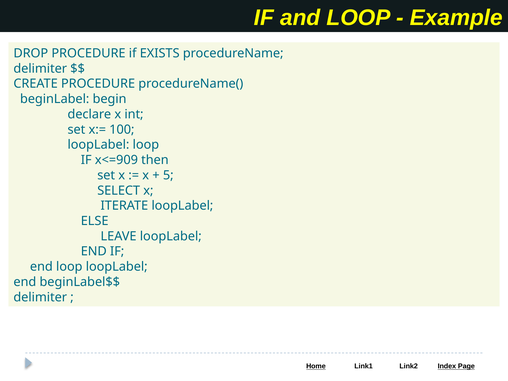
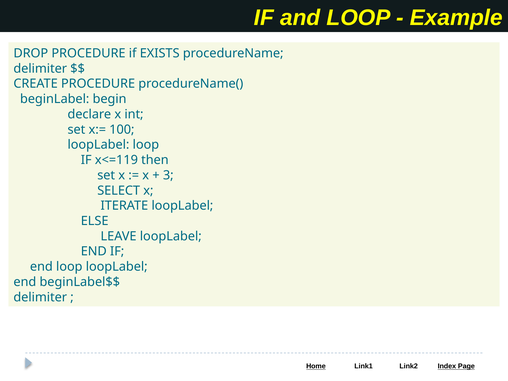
x<=909: x<=909 -> x<=119 (116, 160)
5: 5 -> 3 (168, 175)
